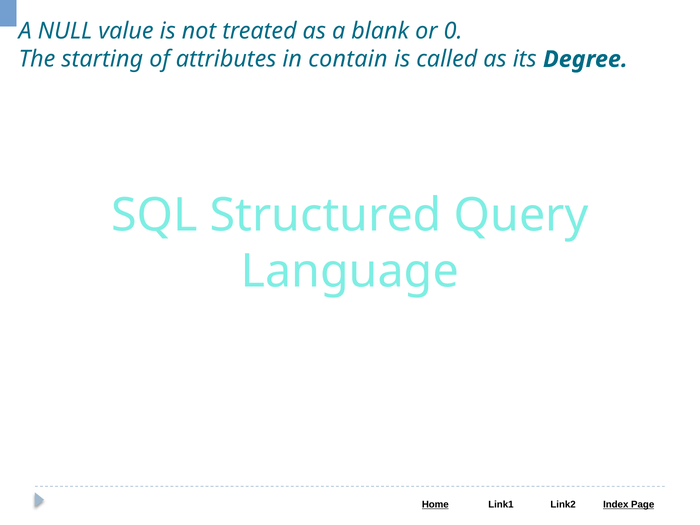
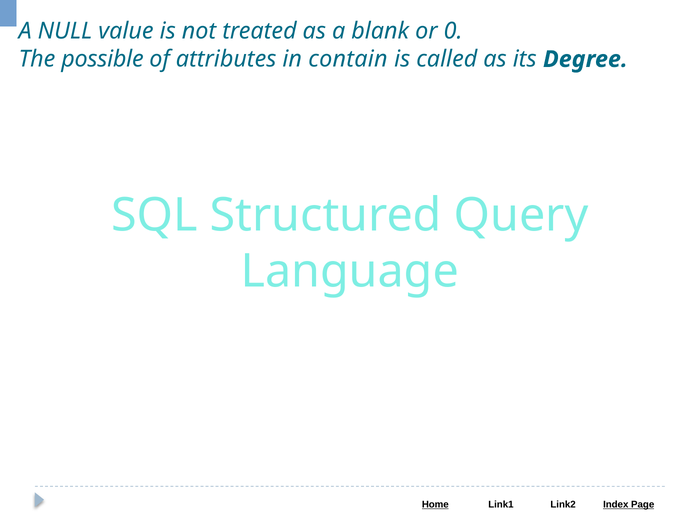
starting: starting -> possible (102, 59)
